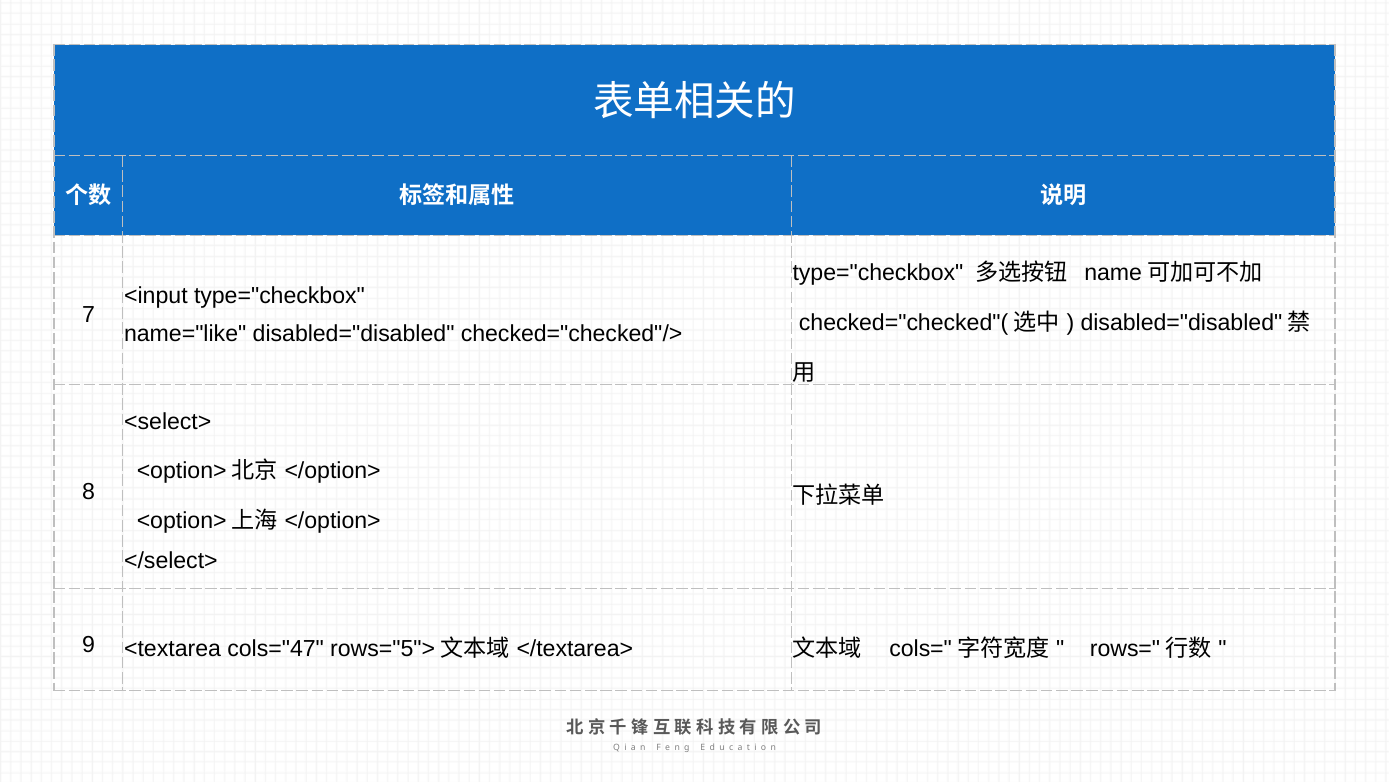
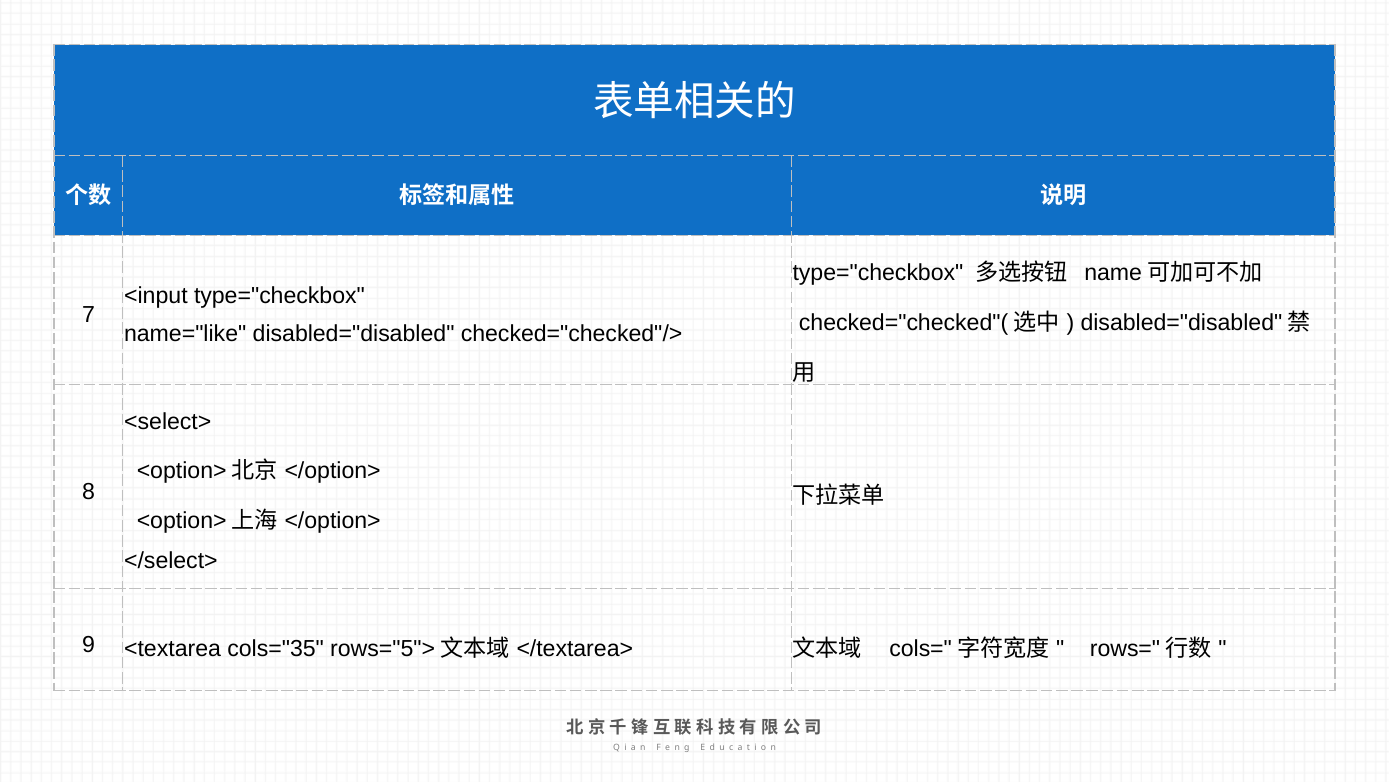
cols="47: cols="47 -> cols="35 (276, 648)
